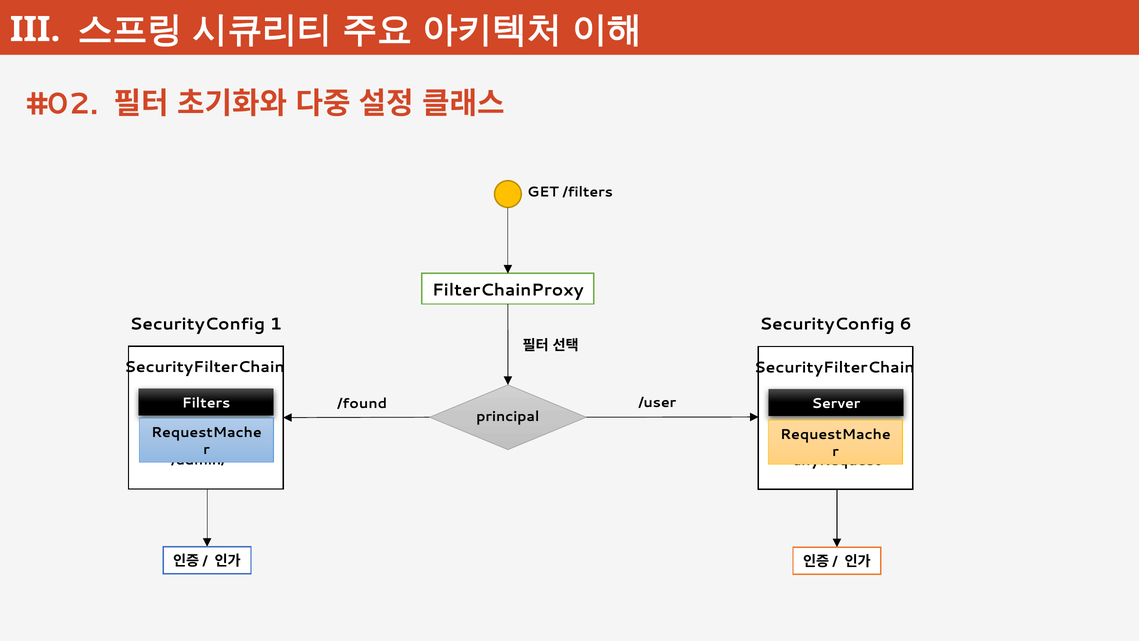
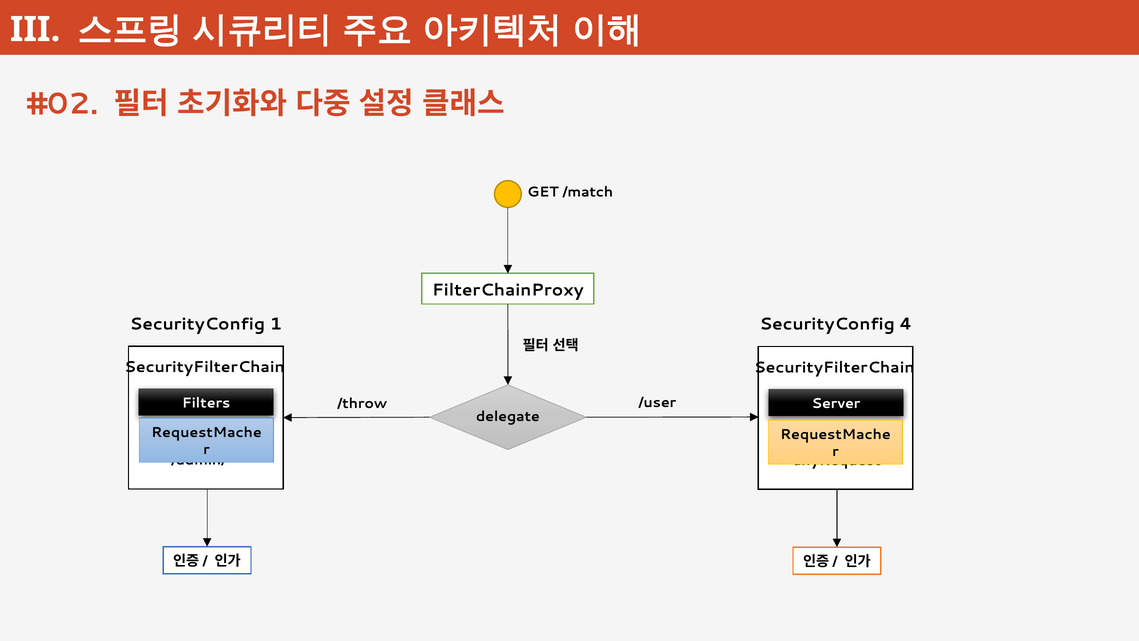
/filters: /filters -> /match (588, 192)
6: 6 -> 4 (906, 324)
/found: /found -> /throw (362, 403)
principal: principal -> delegate (508, 417)
